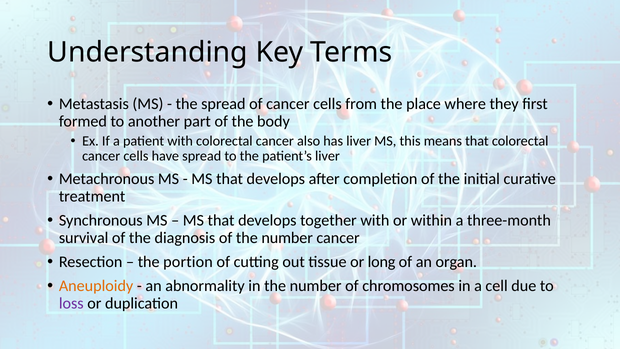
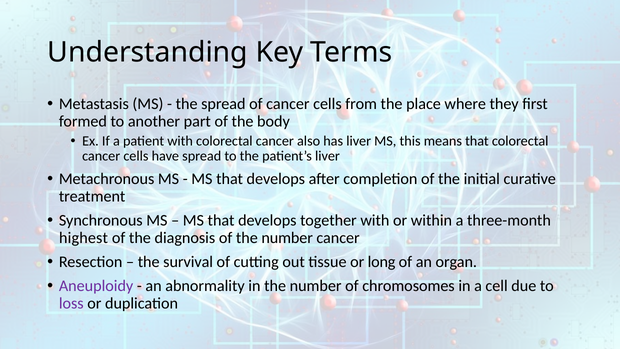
survival: survival -> highest (84, 238)
portion: portion -> survival (188, 262)
Aneuploidy colour: orange -> purple (96, 286)
